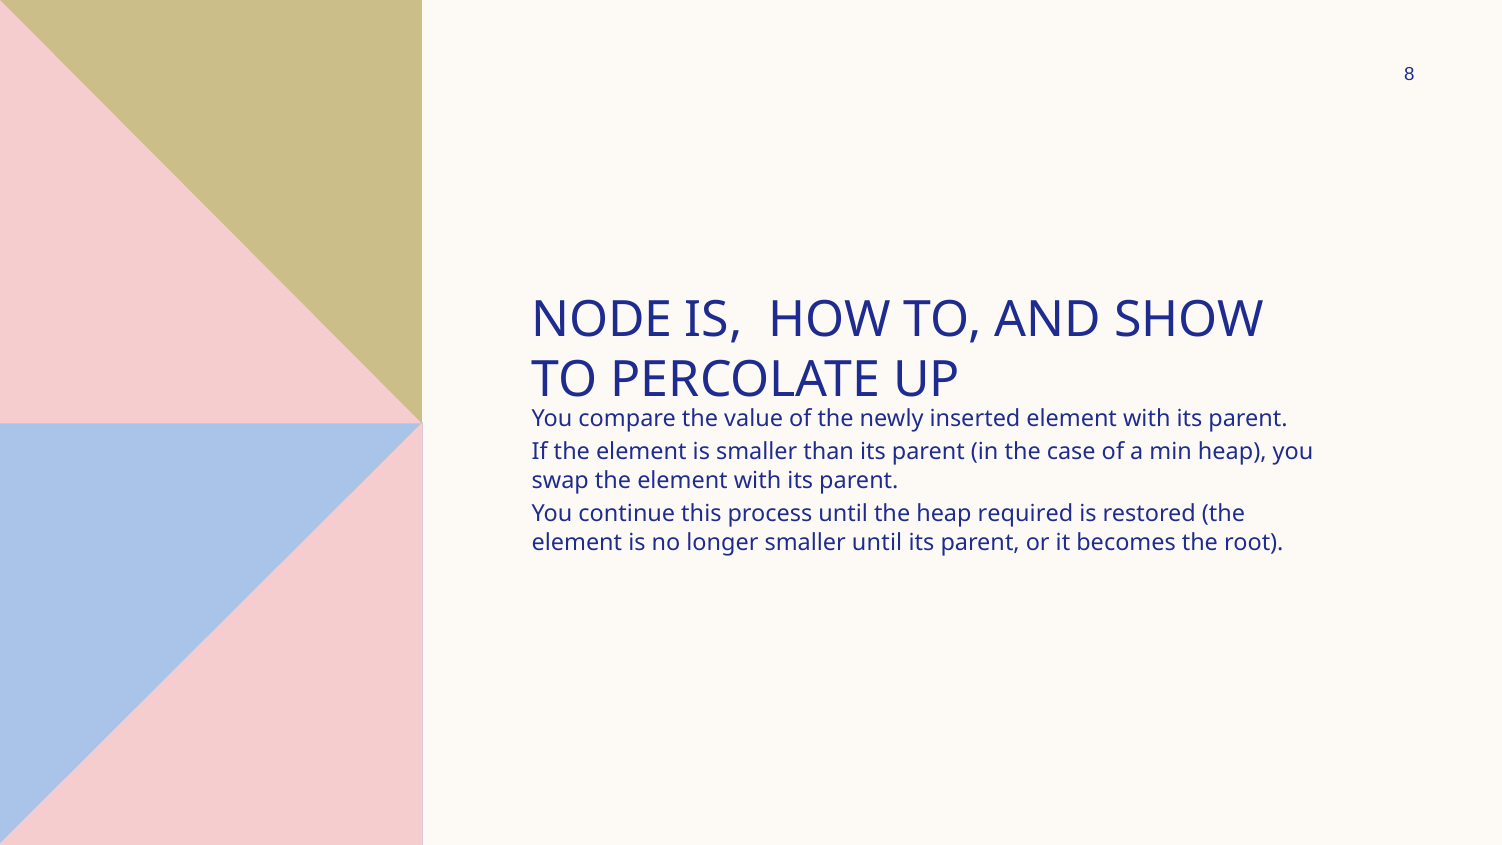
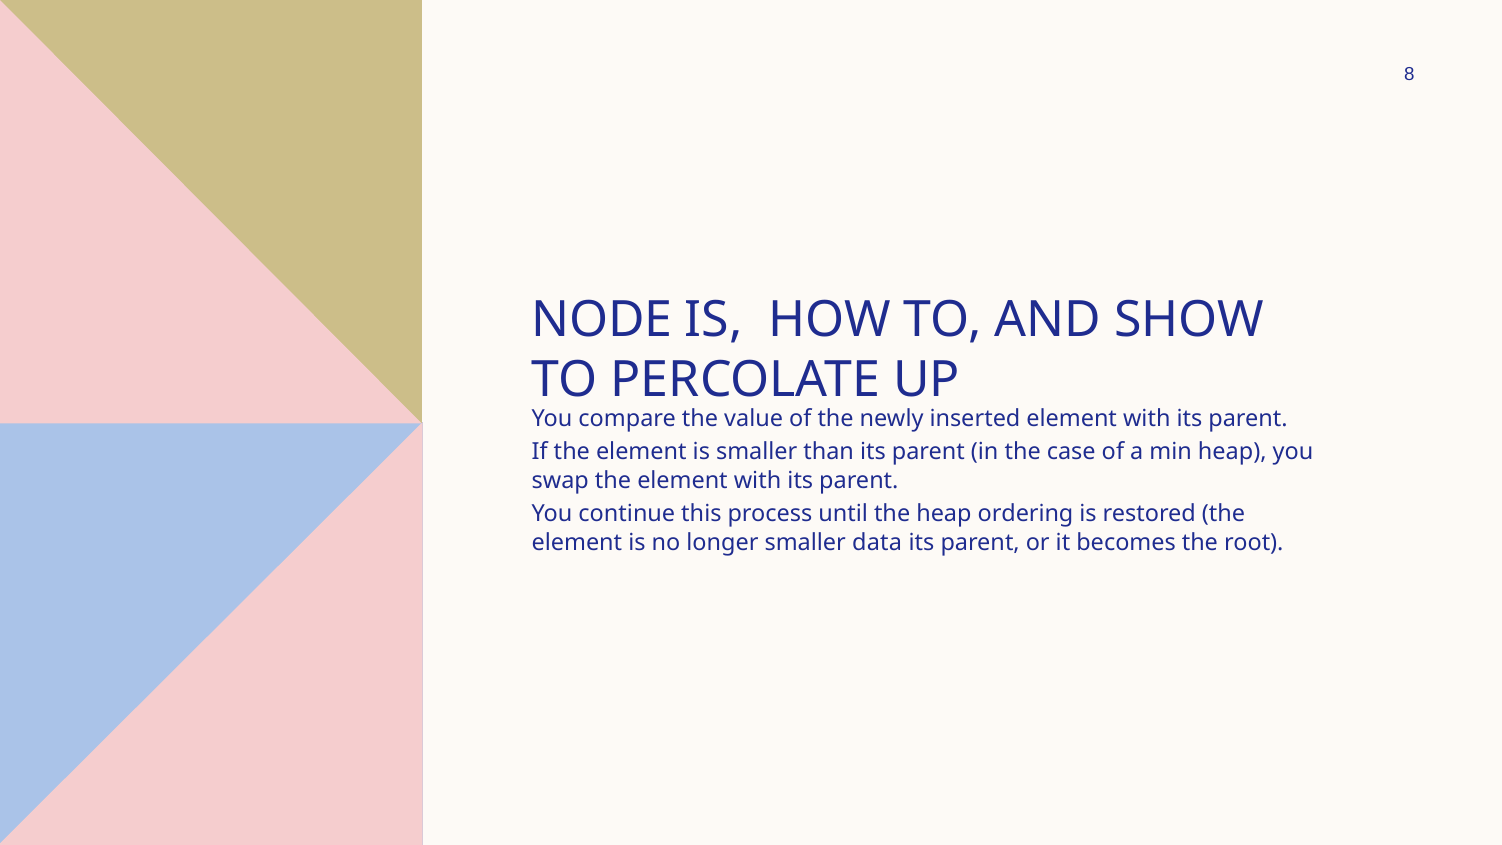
required: required -> ordering (1026, 514)
smaller until: until -> data (877, 542)
